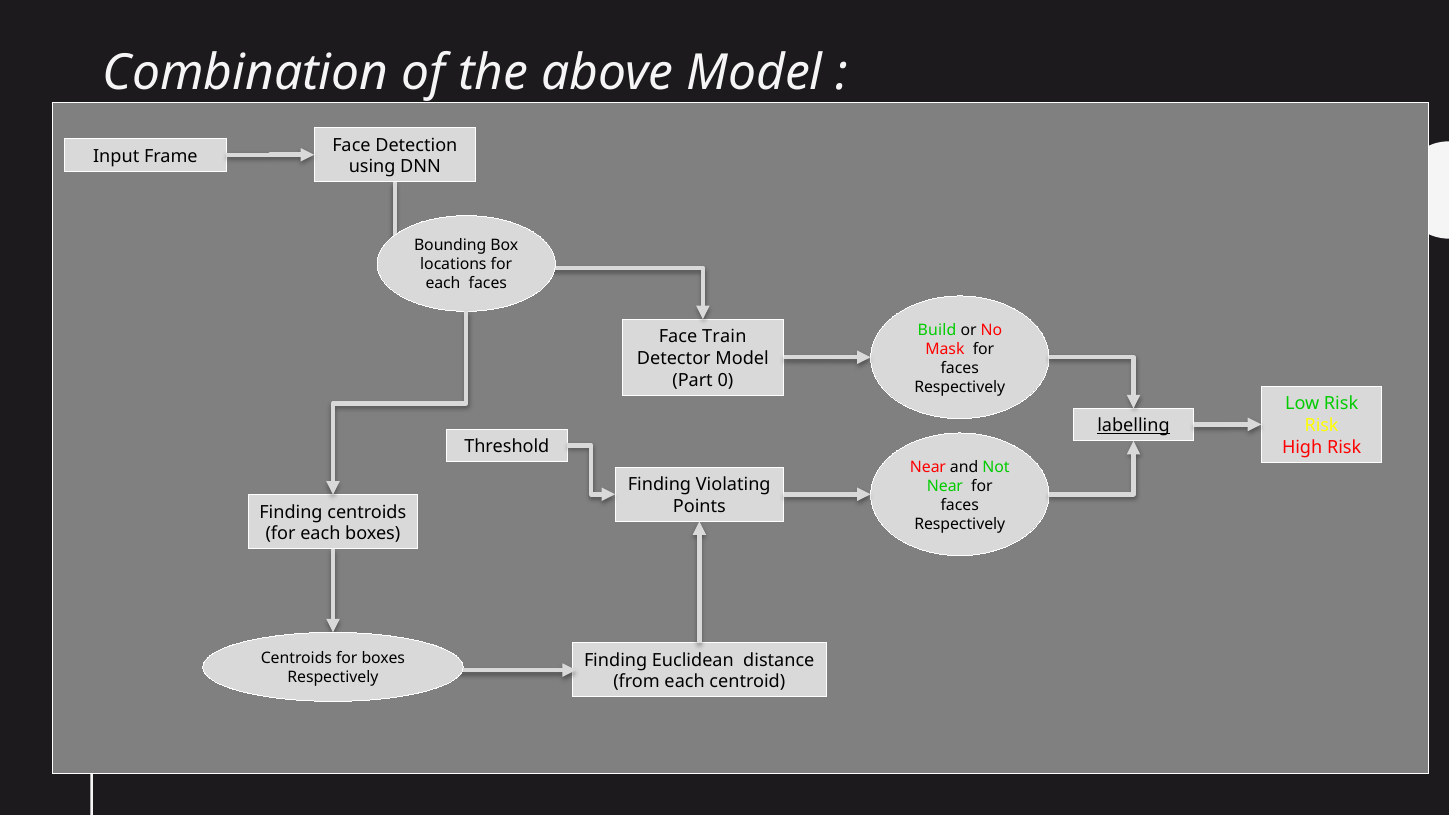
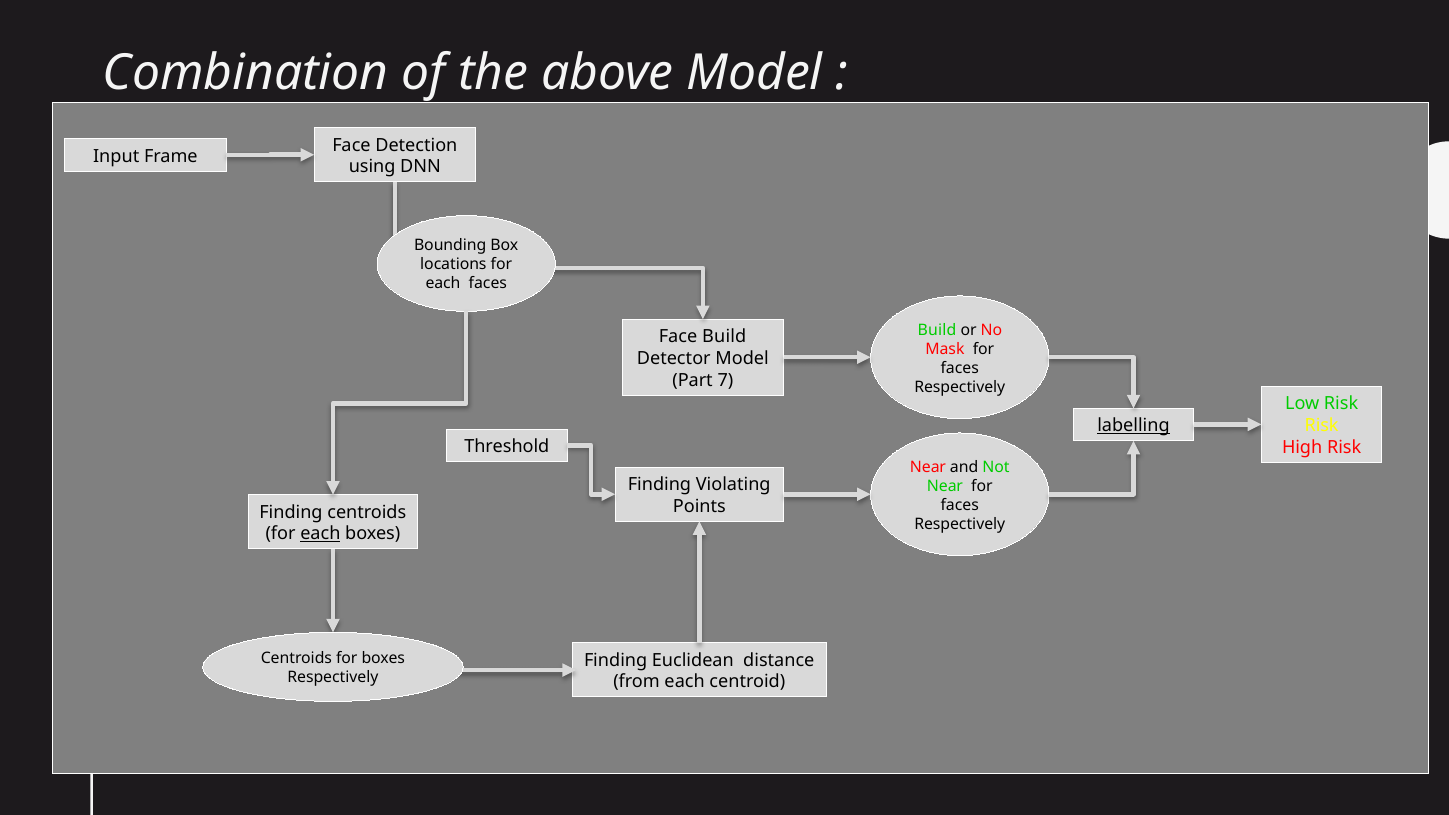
Face Train: Train -> Build (724, 337)
0: 0 -> 7 (725, 380)
each underline: none -> present (320, 534)
